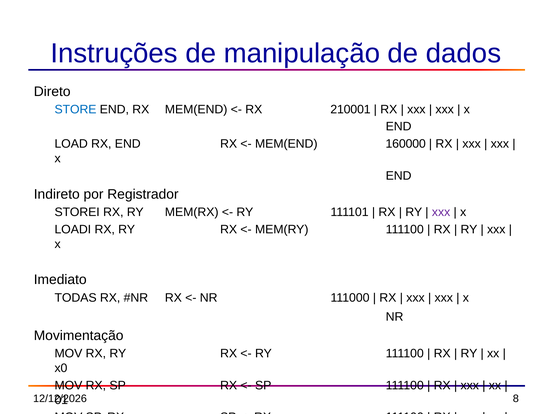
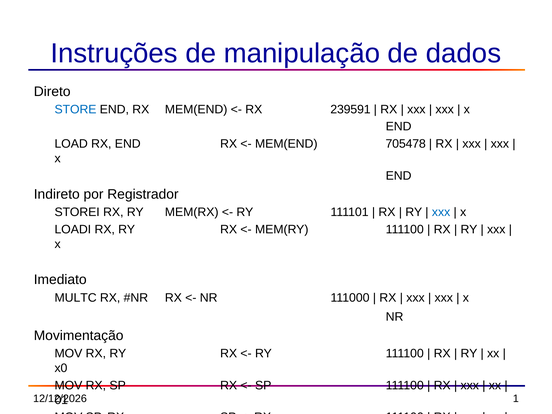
210001: 210001 -> 239591 (350, 109)
160000: 160000 -> 705478 (406, 144)
xxx colour: purple -> blue (441, 212)
TODAS: TODAS -> MULTC (76, 298)
8: 8 -> 1 (516, 398)
